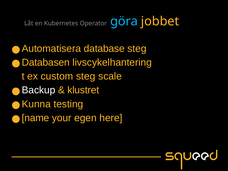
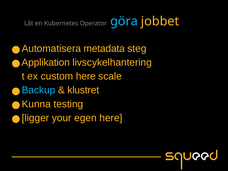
database: database -> metadata (104, 49)
Databasen: Databasen -> Applikation (46, 62)
custom steg: steg -> here (86, 76)
Backup colour: white -> light blue (39, 90)
name: name -> ligger (35, 118)
